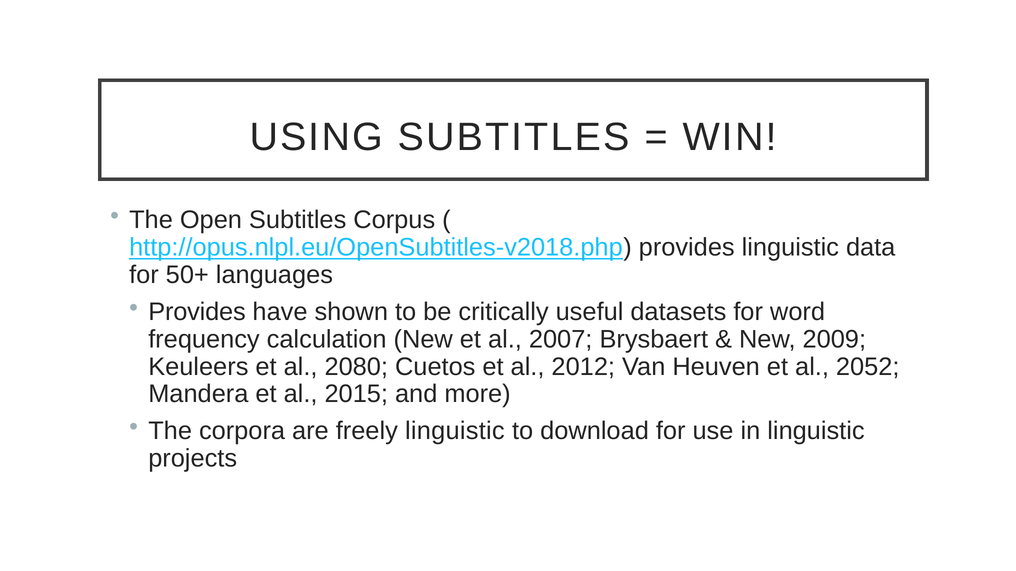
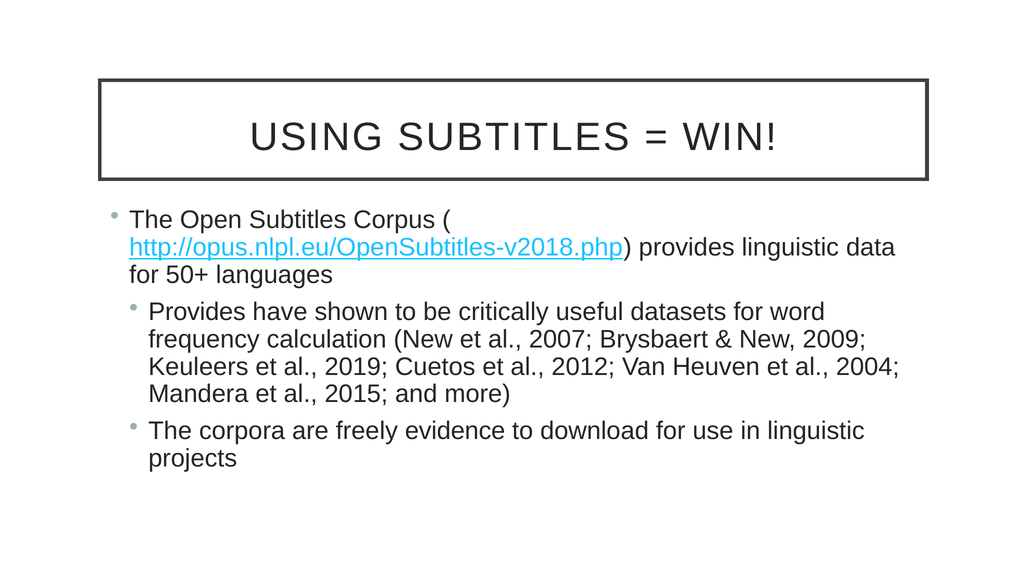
2080: 2080 -> 2019 (356, 367)
2052: 2052 -> 2004 (868, 367)
freely linguistic: linguistic -> evidence (455, 431)
